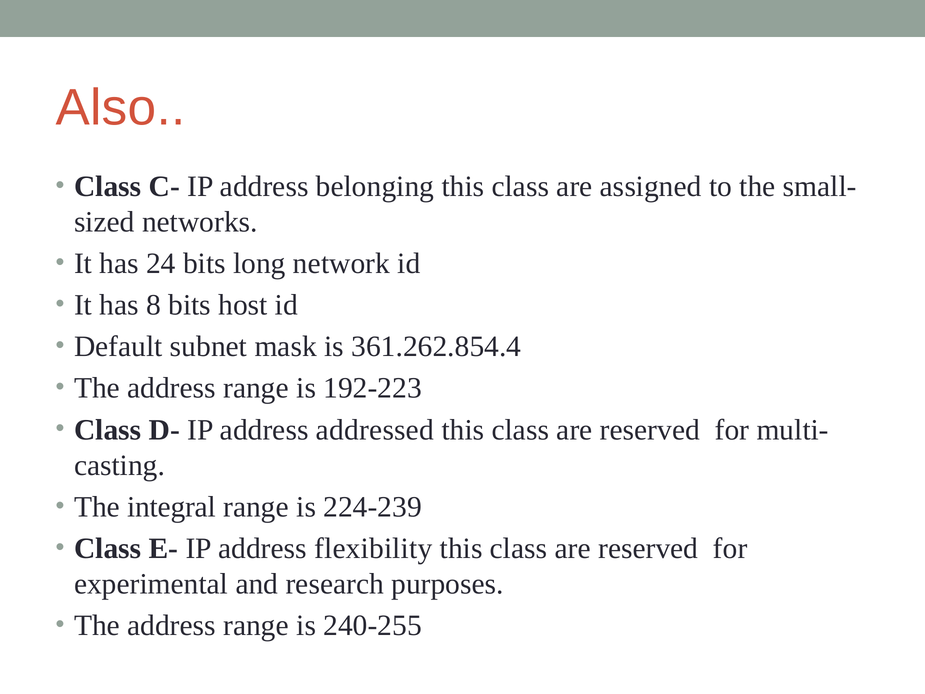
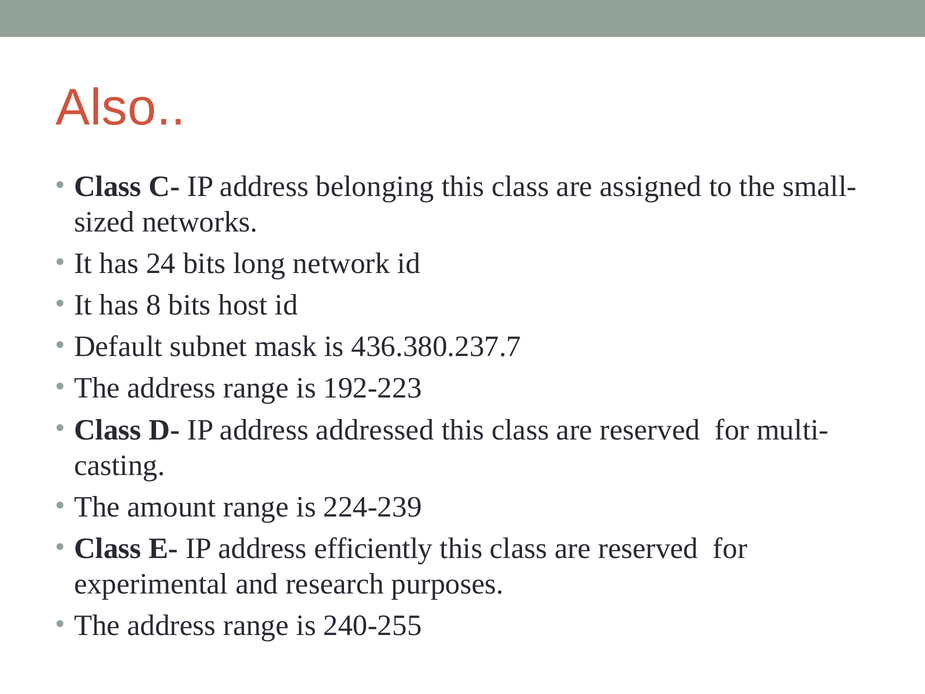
361.262.854.4: 361.262.854.4 -> 436.380.237.7 (436, 346)
integral: integral -> amount (172, 507)
flexibility: flexibility -> efficiently (374, 548)
